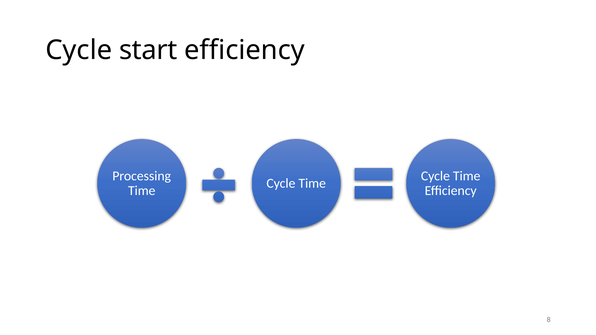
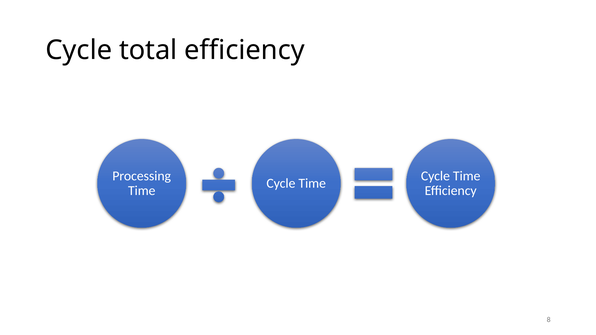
start: start -> total (148, 50)
